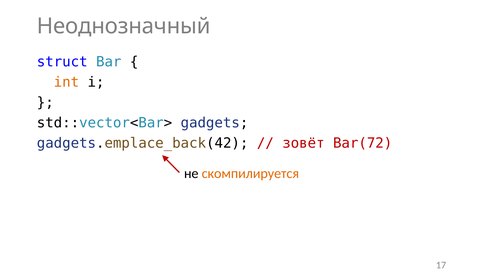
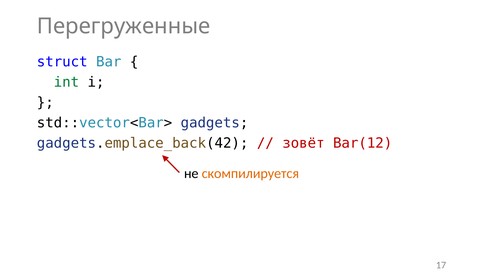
Неоднозначный: Неоднозначный -> Перегруженные (124, 26)
int colour: orange -> green (66, 82)
Bar(72: Bar(72 -> Bar(12 (363, 143)
